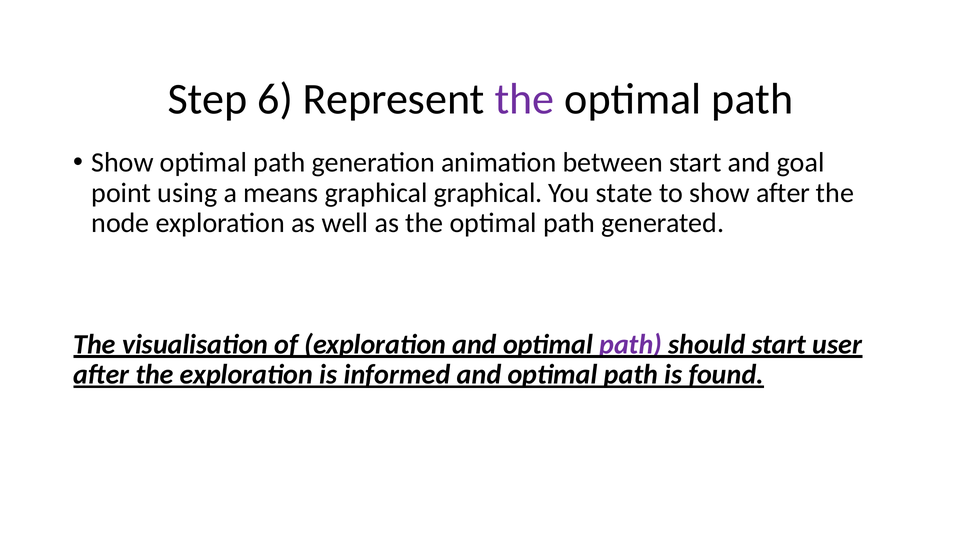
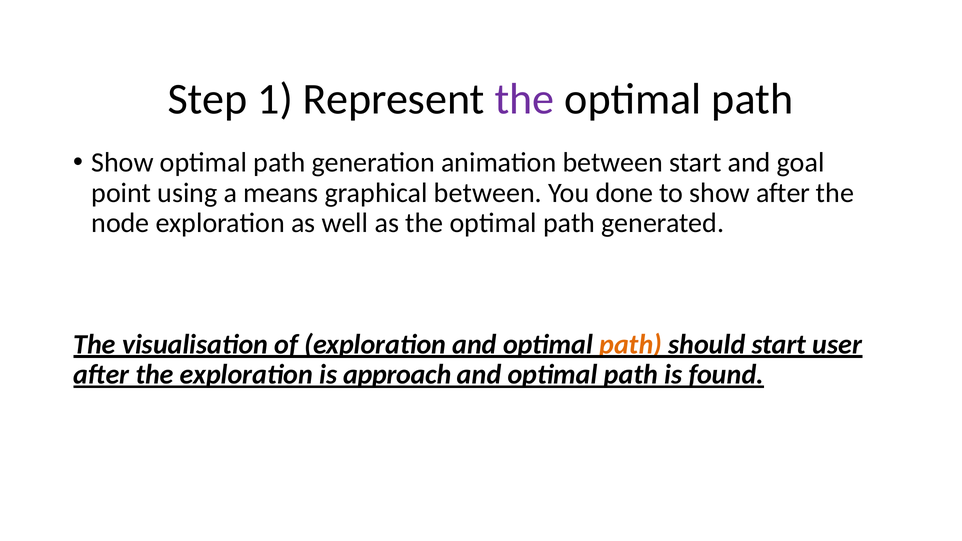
6: 6 -> 1 (275, 99)
graphical graphical: graphical -> between (488, 193)
state: state -> done (624, 193)
path colour: purple -> orange (631, 344)
informed: informed -> approach (397, 375)
